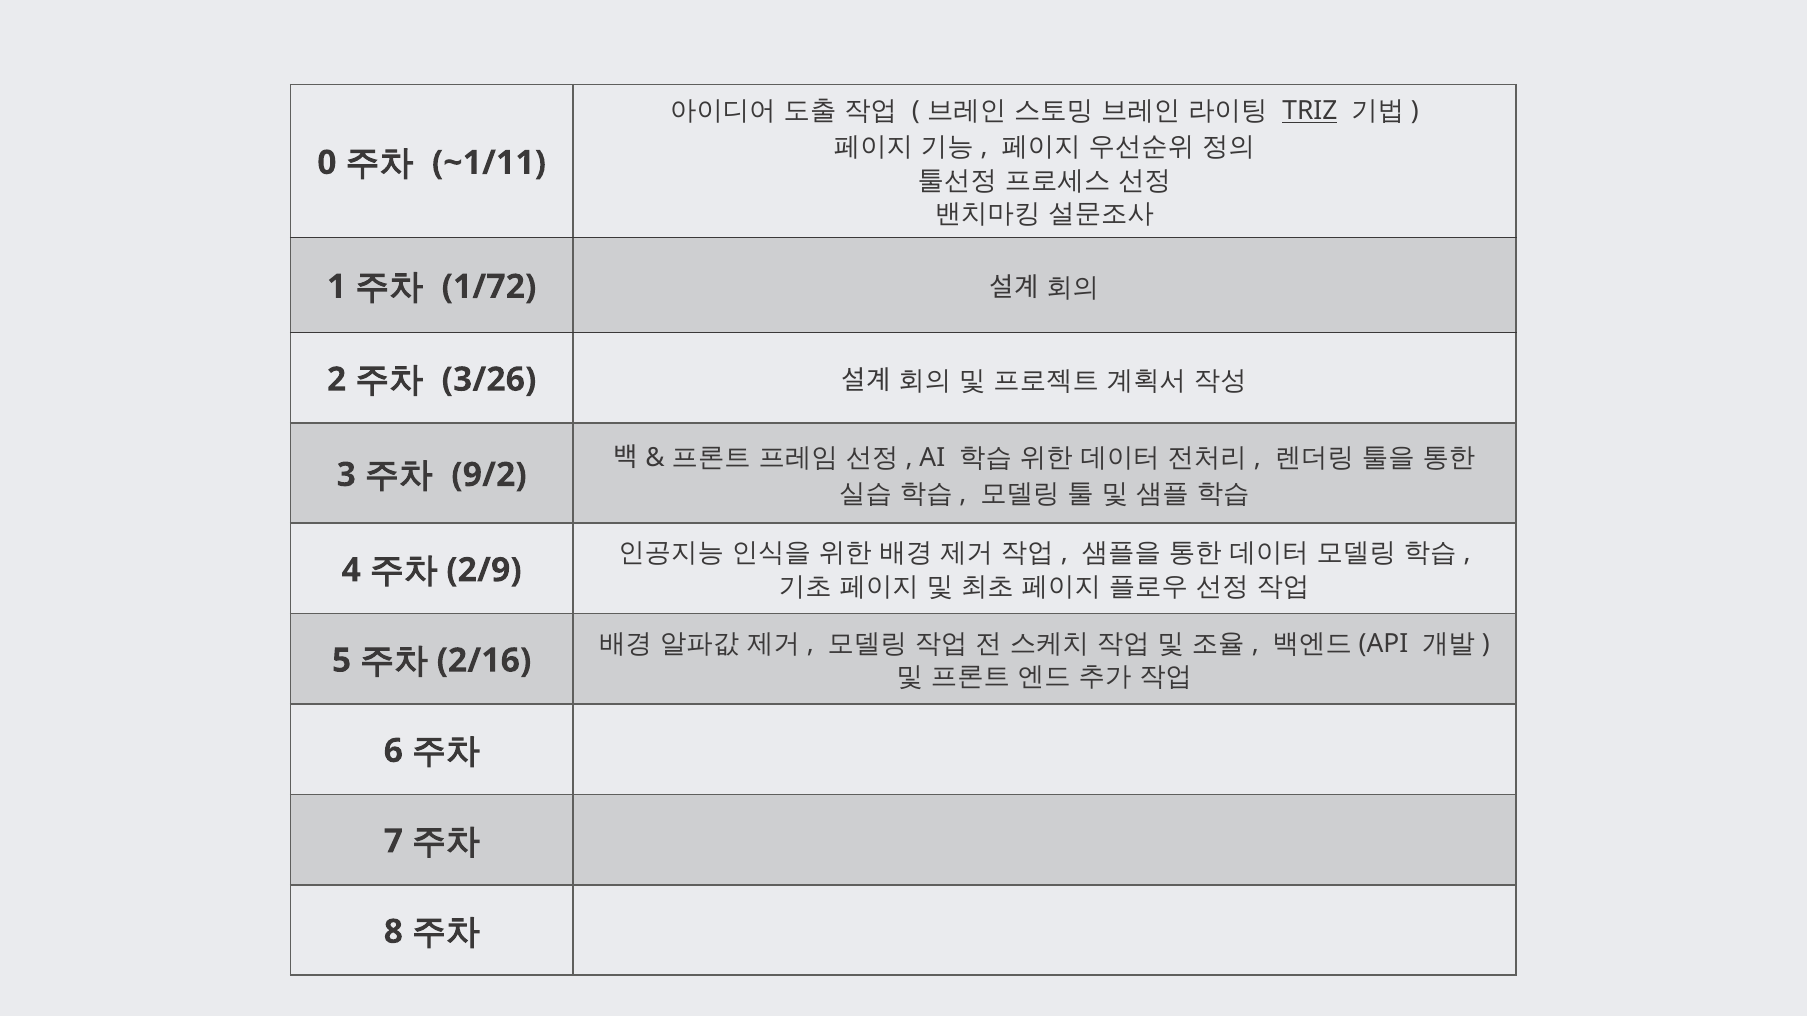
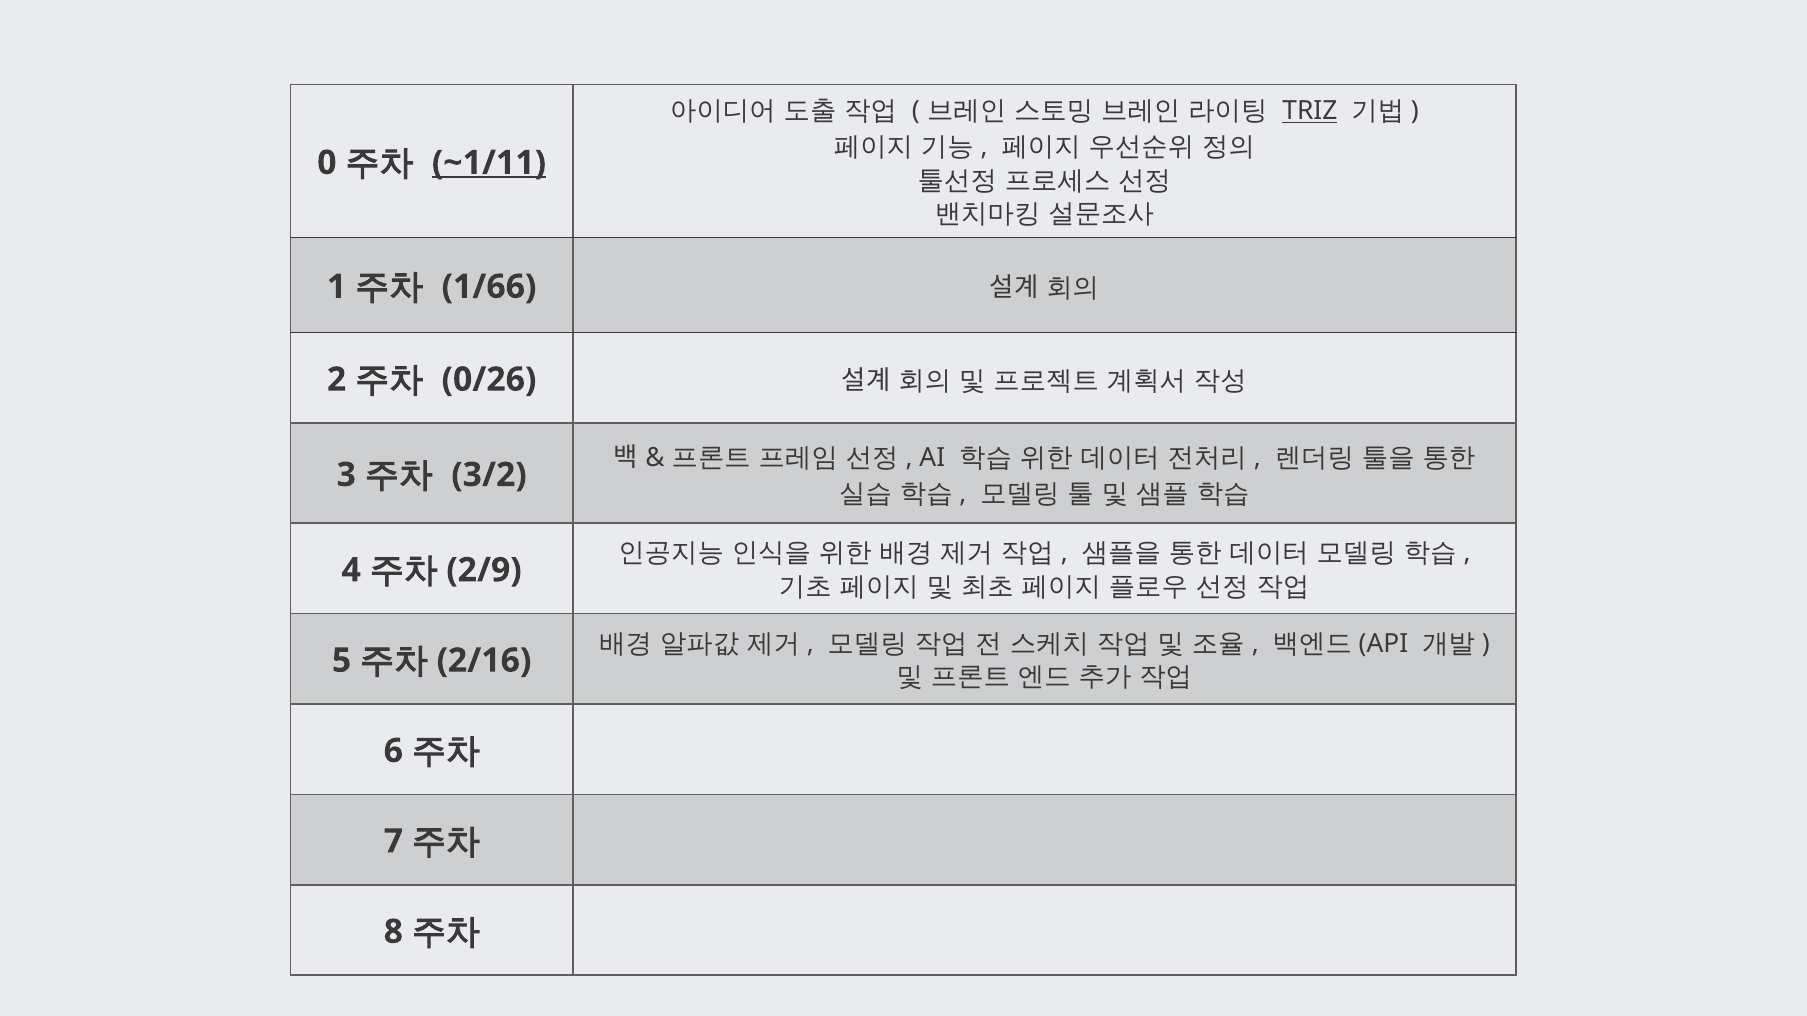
~1/11 underline: none -> present (489, 163)
1/72: 1/72 -> 1/66 (489, 287)
3/26: 3/26 -> 0/26 (489, 380)
9/2: 9/2 -> 3/2 (489, 475)
